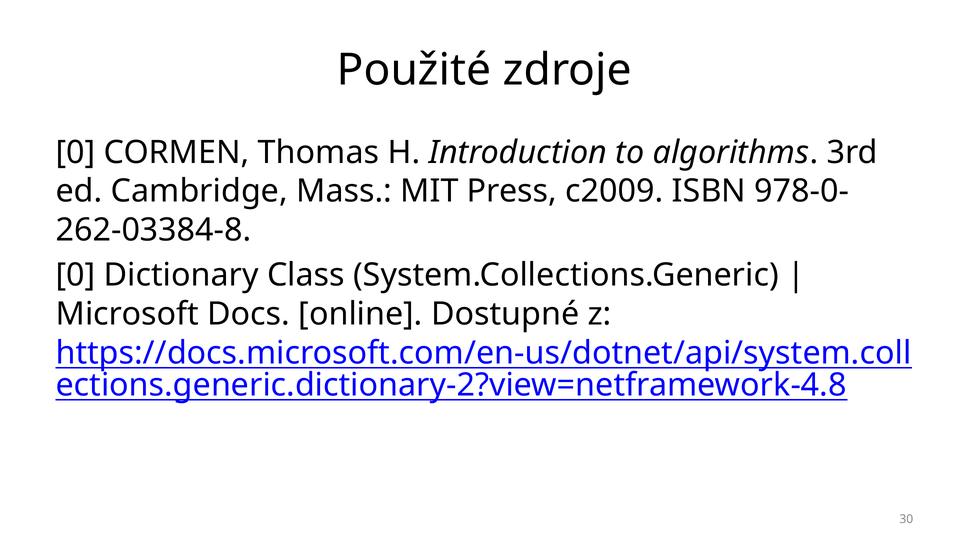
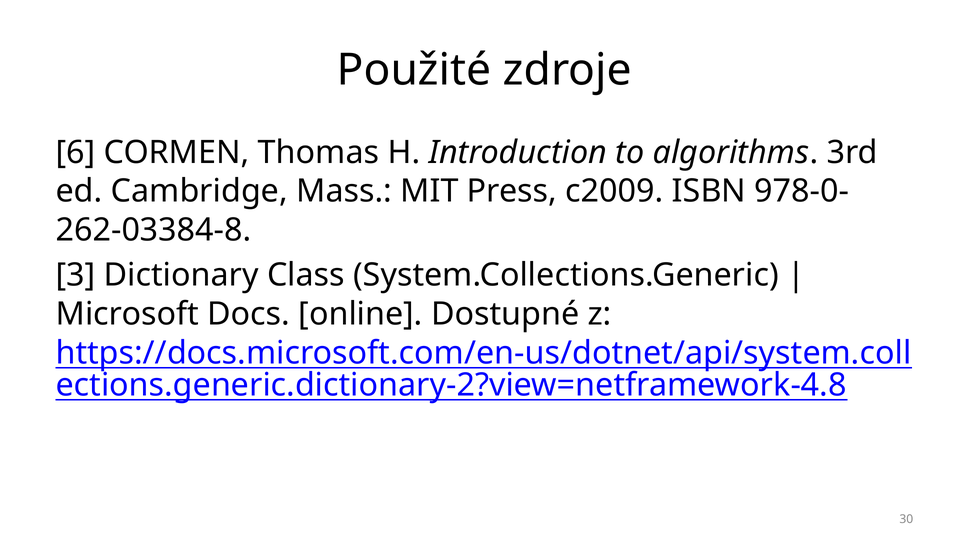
0: 0 -> 6 (76, 152)
0: 0 -> 3 (76, 275)
